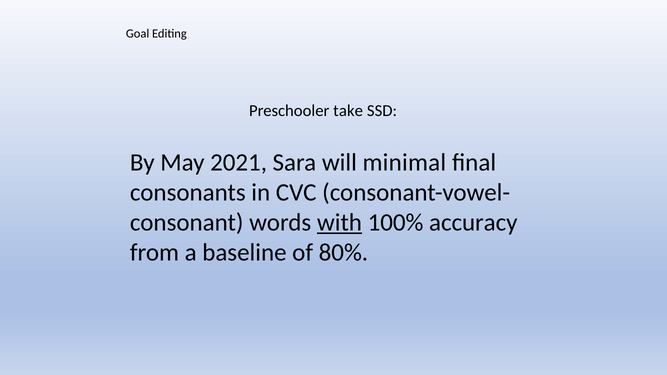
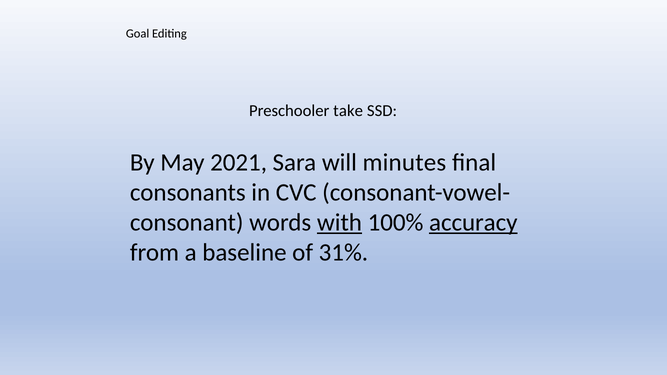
minimal: minimal -> minutes (404, 163)
accuracy underline: none -> present (473, 223)
80%: 80% -> 31% (343, 253)
